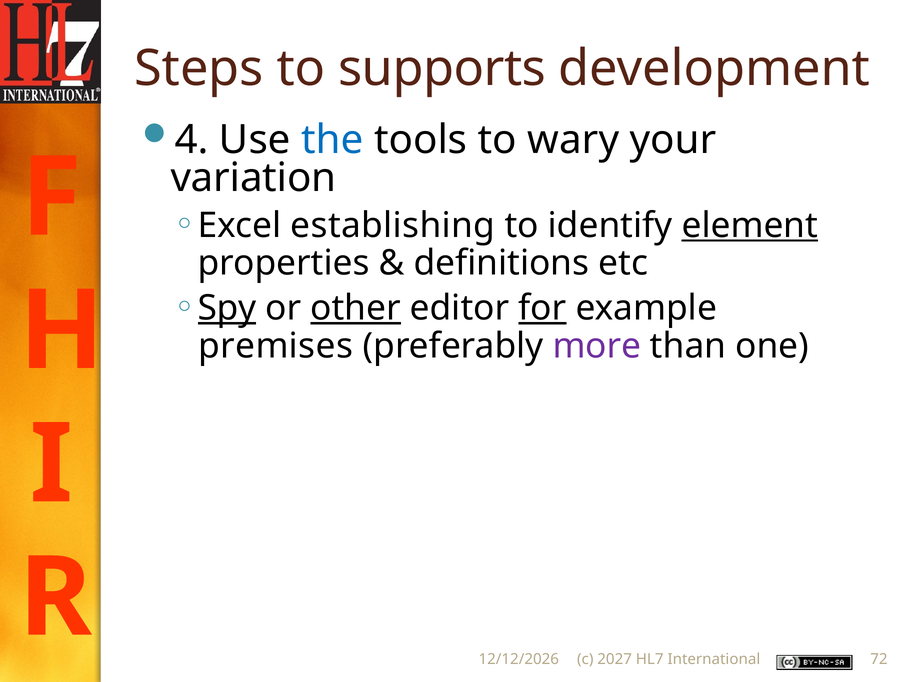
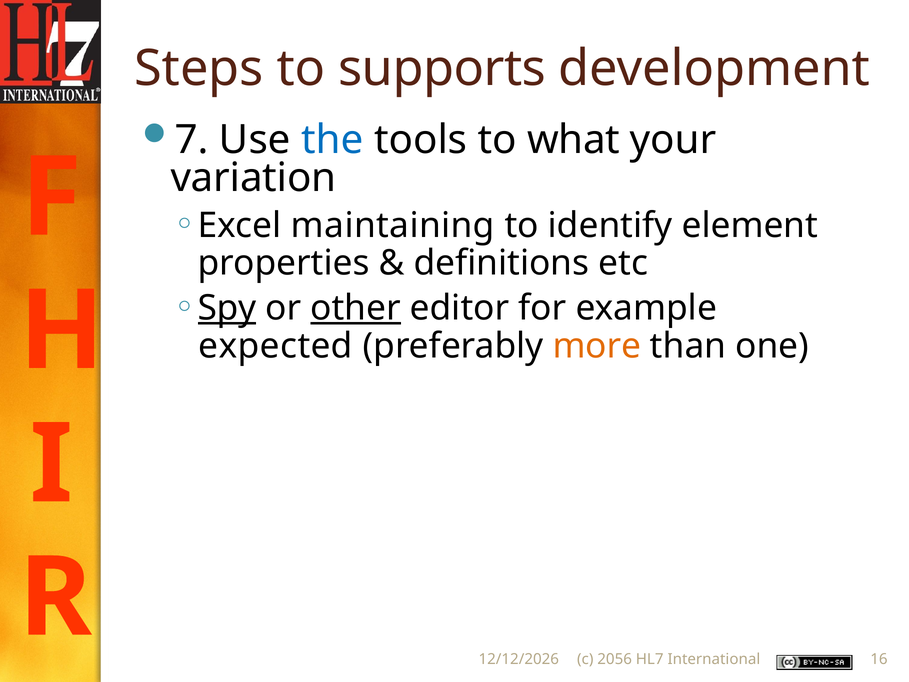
4: 4 -> 7 (192, 140)
wary: wary -> what (573, 140)
establishing: establishing -> maintaining (393, 225)
element underline: present -> none (750, 225)
for underline: present -> none (542, 308)
premises: premises -> expected (276, 346)
more colour: purple -> orange (597, 346)
2027: 2027 -> 2056 (615, 659)
72: 72 -> 16 (879, 659)
